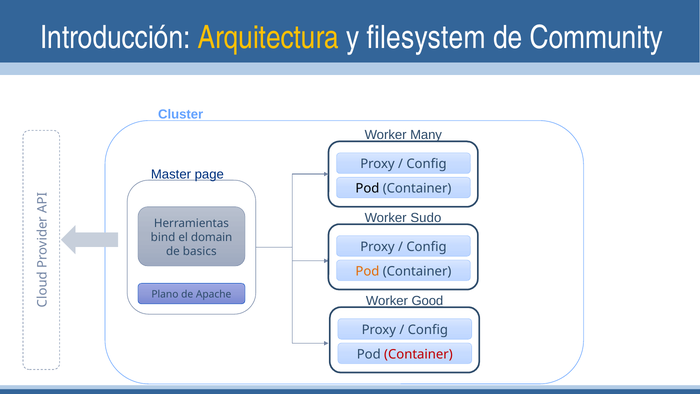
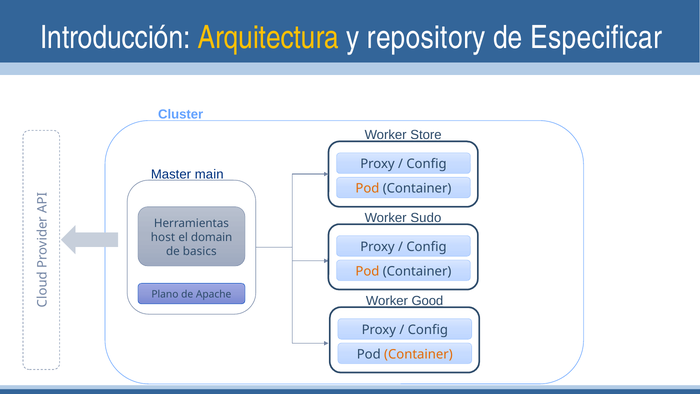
filesystem: filesystem -> repository (426, 38)
Community: Community -> Especificar (596, 38)
Many: Many -> Store (426, 135)
page: page -> main (209, 174)
Pod colour: black -> orange (367, 188)
bind: bind -> host (163, 237)
Container colour: red -> orange (418, 354)
